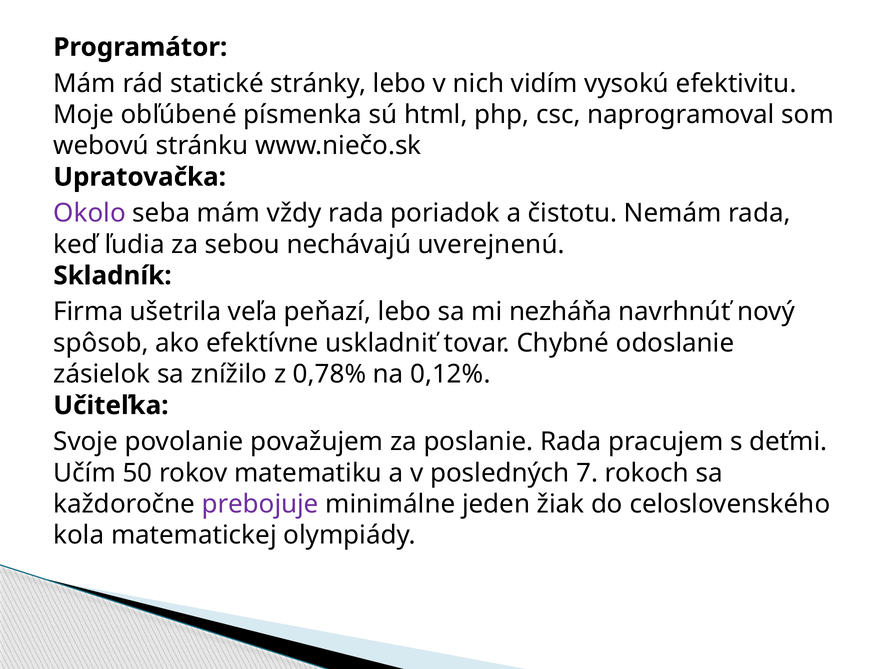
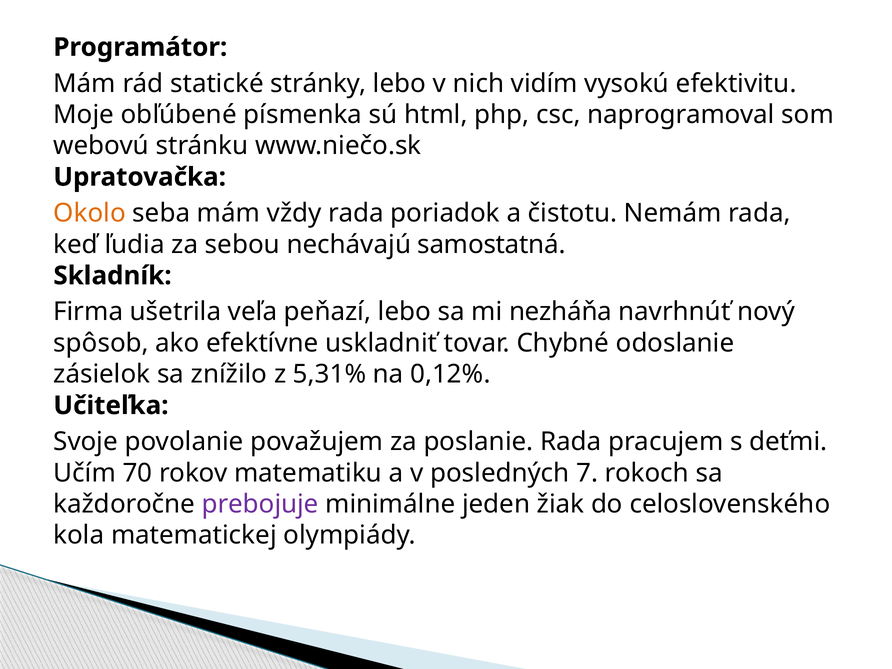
Okolo colour: purple -> orange (90, 213)
uverejnenú: uverejnenú -> samostatná (491, 244)
0,78%: 0,78% -> 5,31% (330, 374)
50: 50 -> 70 (137, 473)
